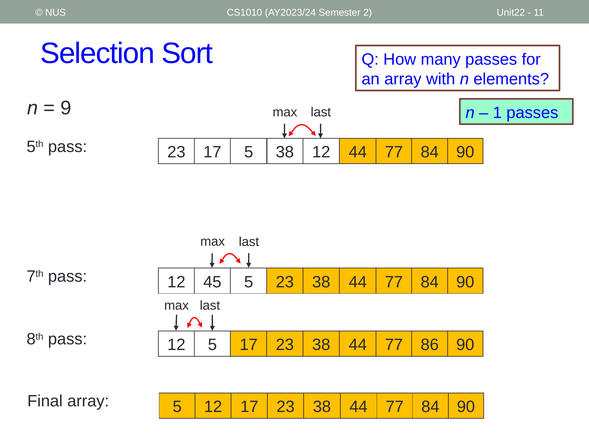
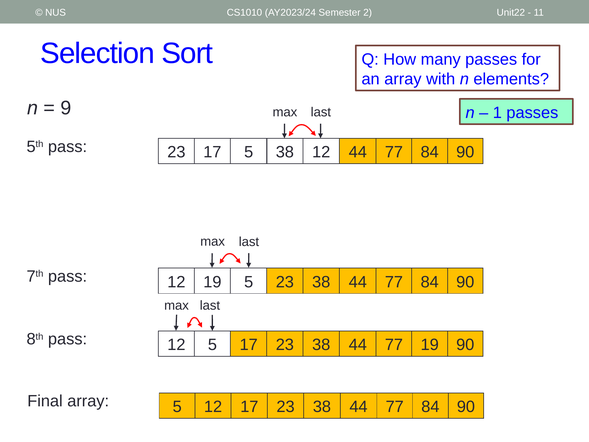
12 45: 45 -> 19 (212, 282)
77 86: 86 -> 19 (430, 345)
